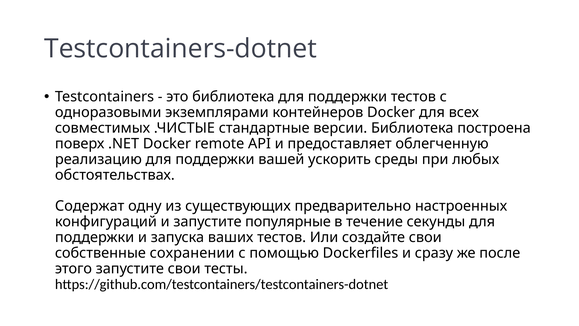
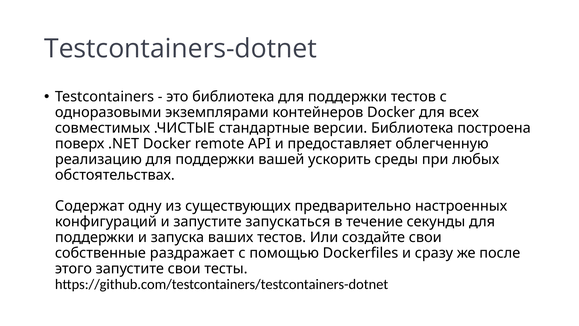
популярные: популярные -> запускаться (288, 222)
сохранении: сохранении -> раздражает (192, 253)
